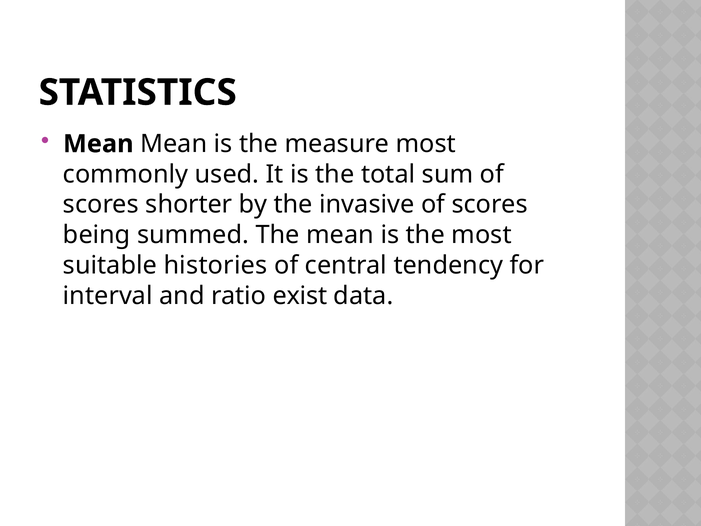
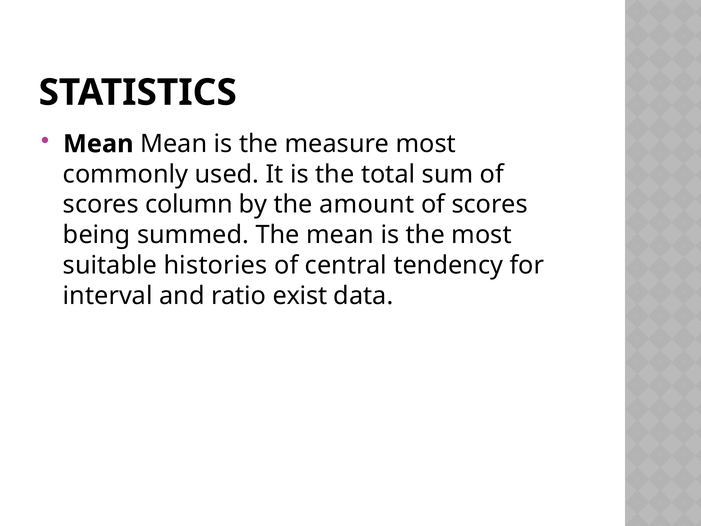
shorter: shorter -> column (189, 205)
invasive: invasive -> amount (367, 205)
